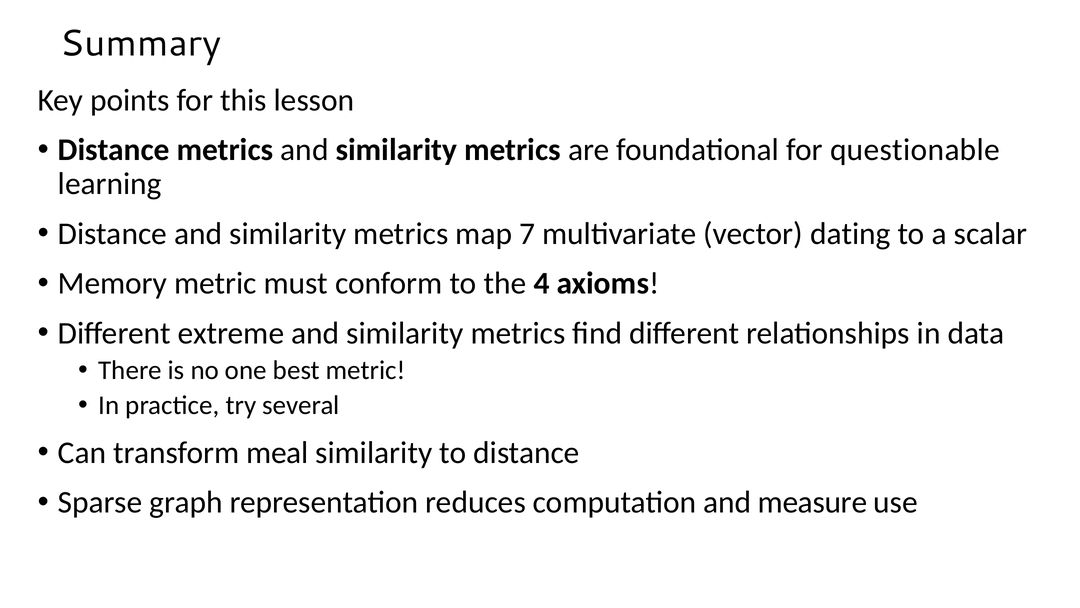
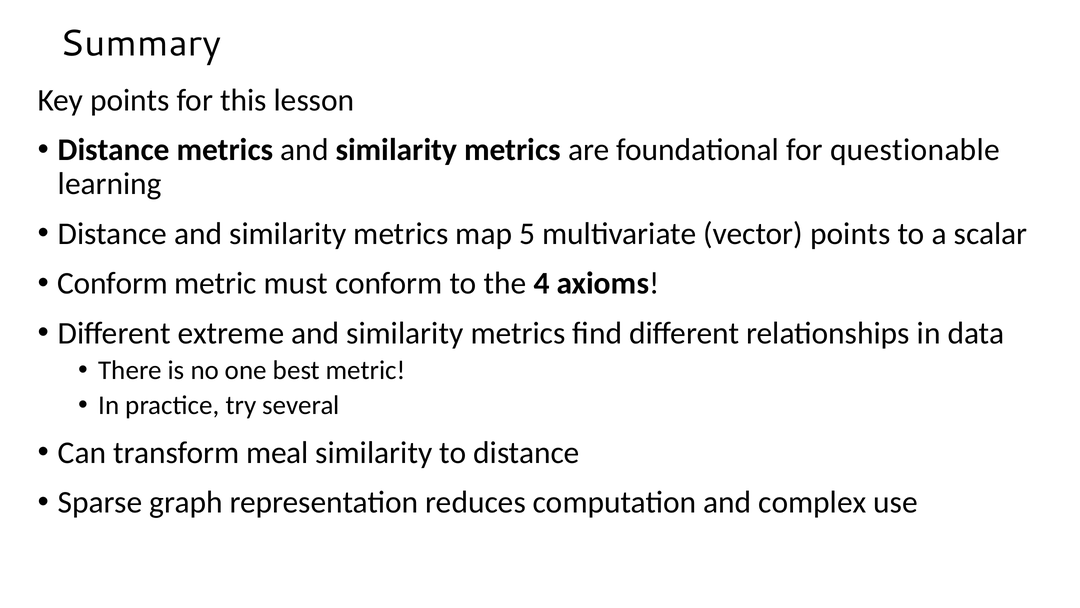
7: 7 -> 5 (527, 234)
vector dating: dating -> points (850, 234)
Memory: Memory -> Conform (113, 283)
measure: measure -> complex (812, 502)
